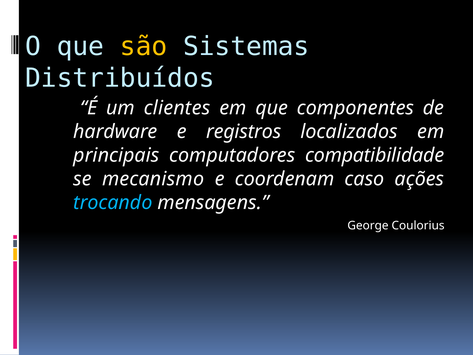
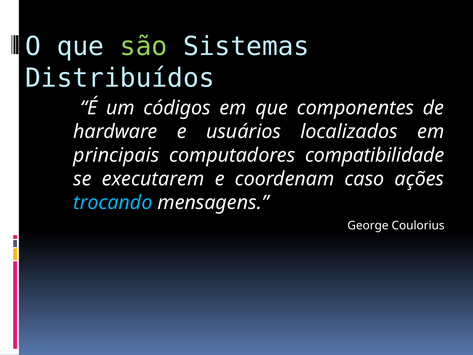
são colour: yellow -> light green (144, 46)
clientes: clientes -> códigos (177, 108)
registros: registros -> usuários (244, 131)
mecanismo: mecanismo -> executarem (153, 179)
